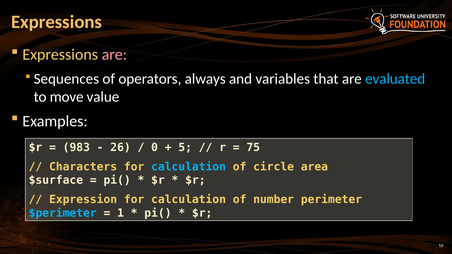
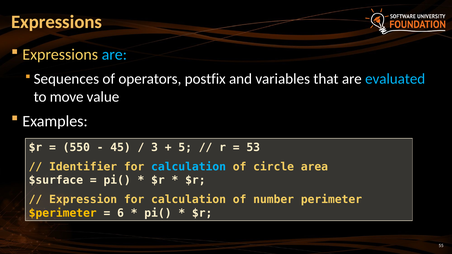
are colour: pink -> light blue (114, 55)
always: always -> postfix (205, 79)
983: 983 -> 550 (76, 148)
26: 26 -> 45 (121, 148)
0: 0 -> 3 (155, 148)
75: 75 -> 53 (253, 148)
Characters: Characters -> Identifier (83, 167)
$perimeter colour: light blue -> yellow (63, 213)
1: 1 -> 6 (121, 213)
